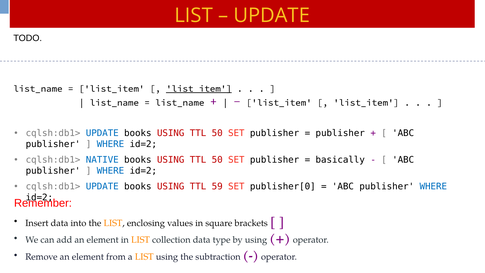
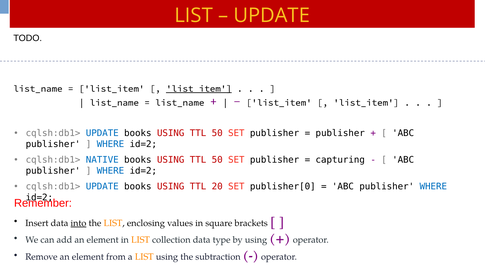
basically: basically -> capturing (340, 160)
59: 59 -> 20 (217, 187)
into underline: none -> present (78, 223)
